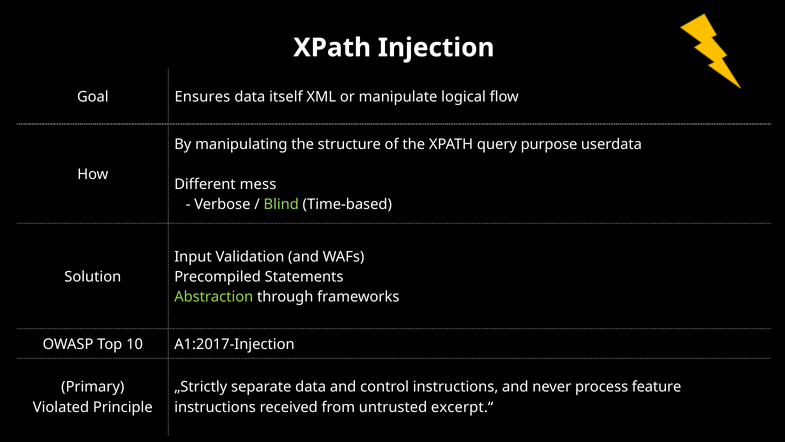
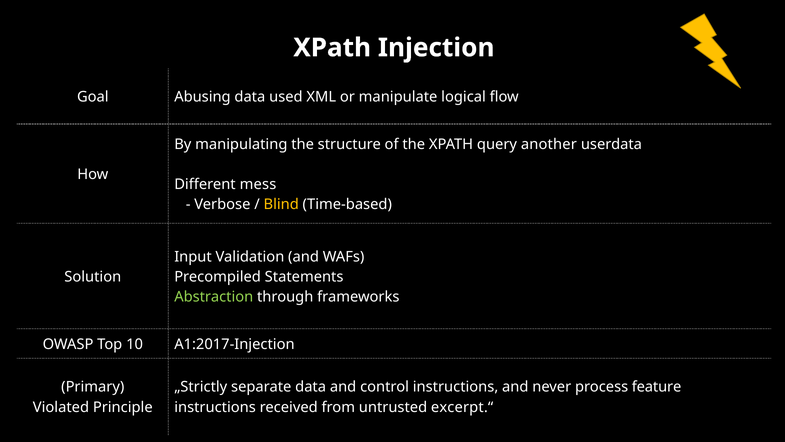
Ensures: Ensures -> Abusing (202, 97)
itself: itself -> used (286, 97)
purpose: purpose -> another (549, 144)
Blind colour: light green -> yellow (281, 204)
